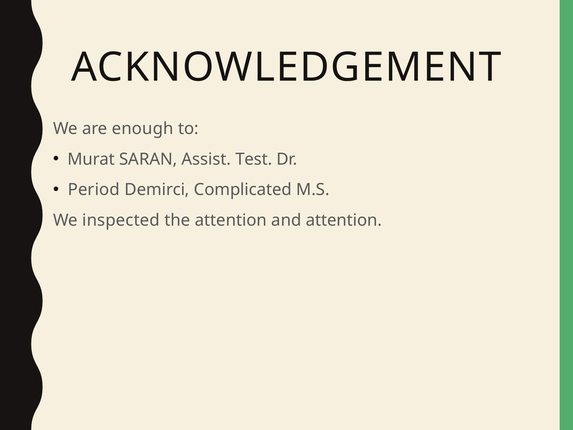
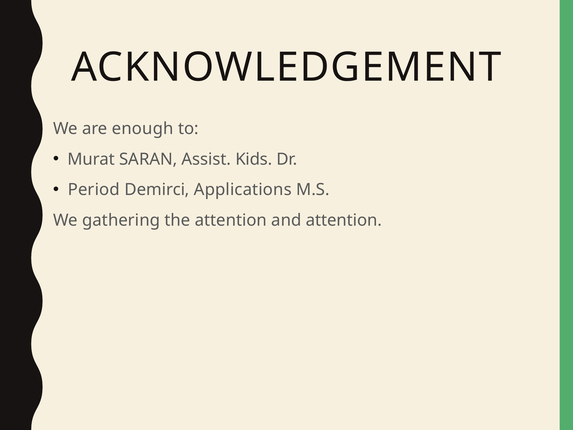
Test: Test -> Kids (254, 159)
Complicated: Complicated -> Applications (243, 190)
inspected: inspected -> gathering (121, 220)
